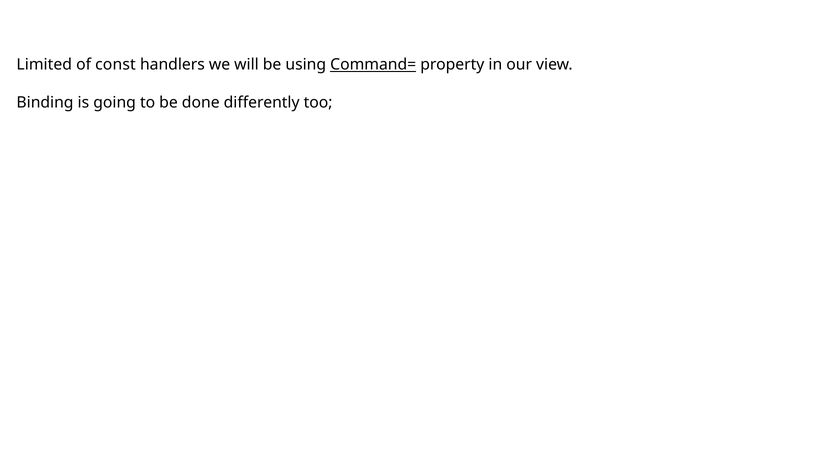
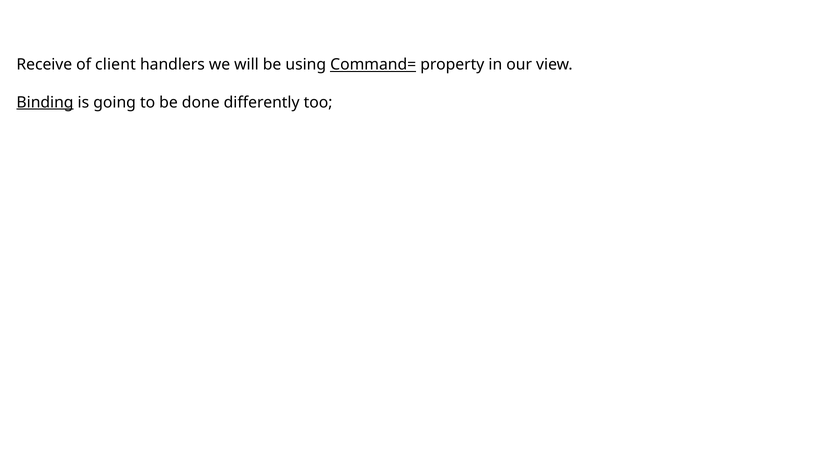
Limited: Limited -> Receive (44, 65)
const: const -> client (115, 65)
Binding underline: none -> present (45, 102)
